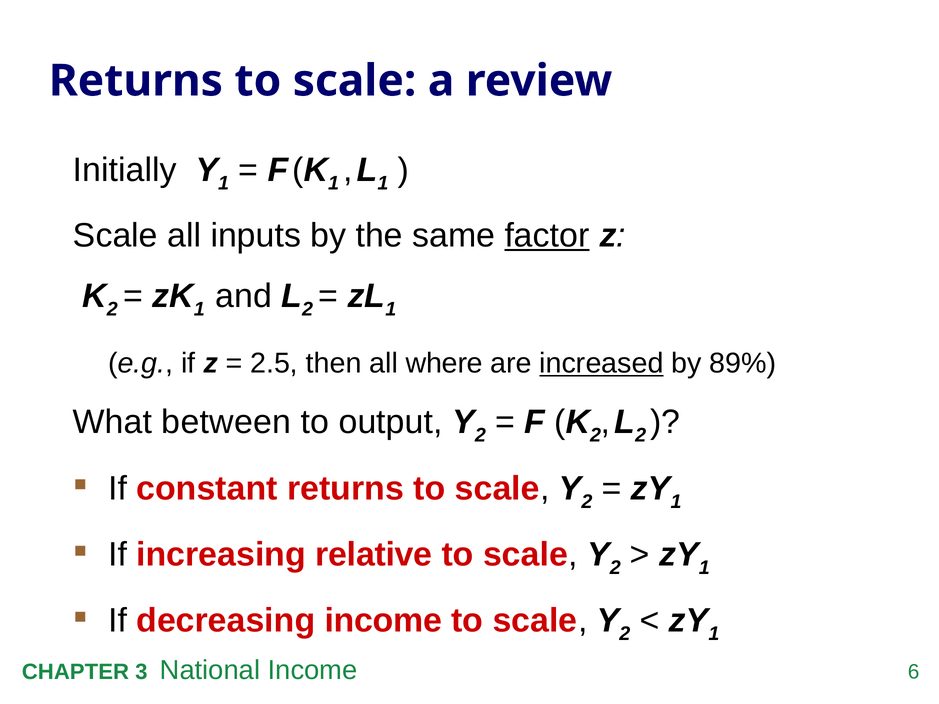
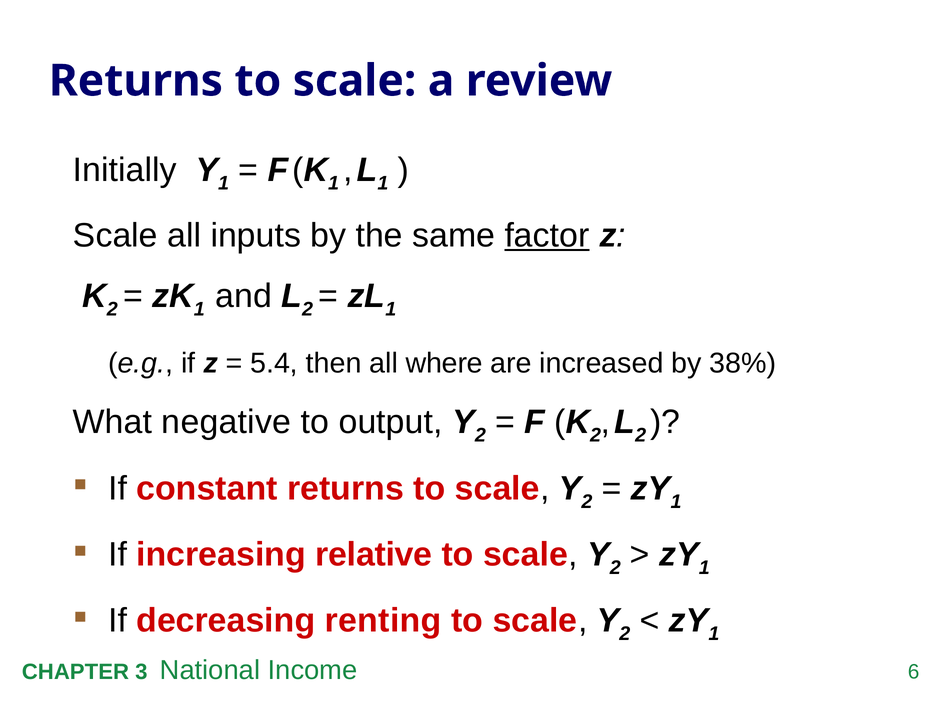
2.5: 2.5 -> 5.4 (274, 364)
increased underline: present -> none (601, 364)
89%: 89% -> 38% (743, 364)
between: between -> negative (226, 422)
decreasing income: income -> renting (383, 621)
